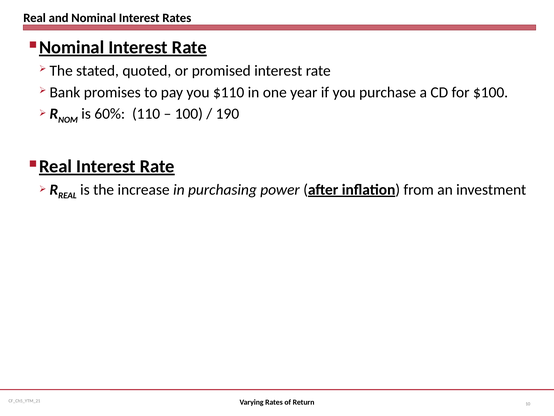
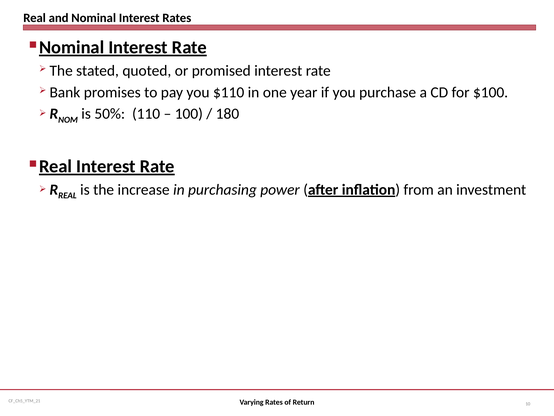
60%: 60% -> 50% (110, 114)
190: 190 -> 180 (227, 114)
